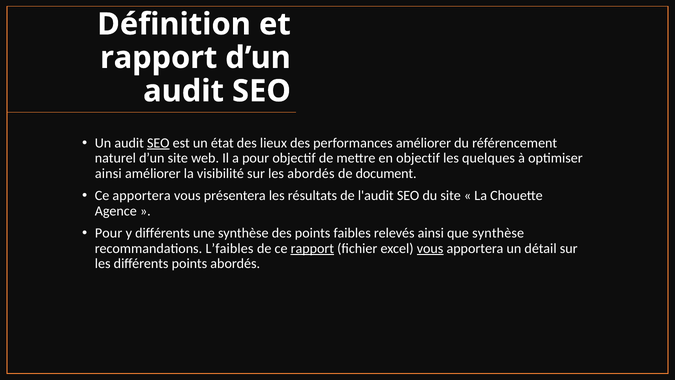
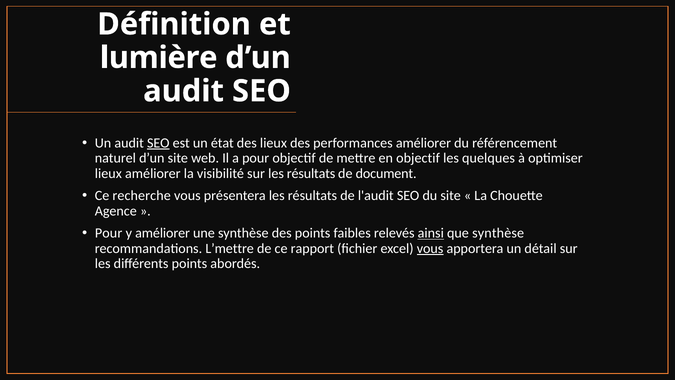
rapport: rapport -> lumière (159, 58)
ainsi: ainsi -> lieux (108, 173)
sur les abordés: abordés -> résultats (311, 173)
Ce apportera: apportera -> recherche (142, 196)
y différents: différents -> améliorer (163, 233)
ainsi underline: none -> present (431, 233)
L’faibles: L’faibles -> L’mettre (230, 248)
rapport underline: present -> none (312, 248)
